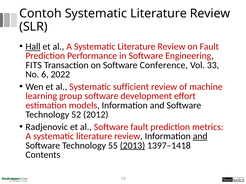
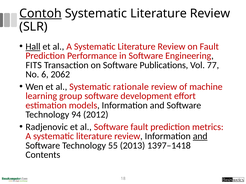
Contoh underline: none -> present (41, 14)
Conference: Conference -> Publications (164, 65)
33: 33 -> 77 (213, 65)
2022: 2022 -> 2062 (60, 75)
sufficient: sufficient -> rationale (131, 87)
52: 52 -> 94 (76, 115)
2013 underline: present -> none (132, 146)
